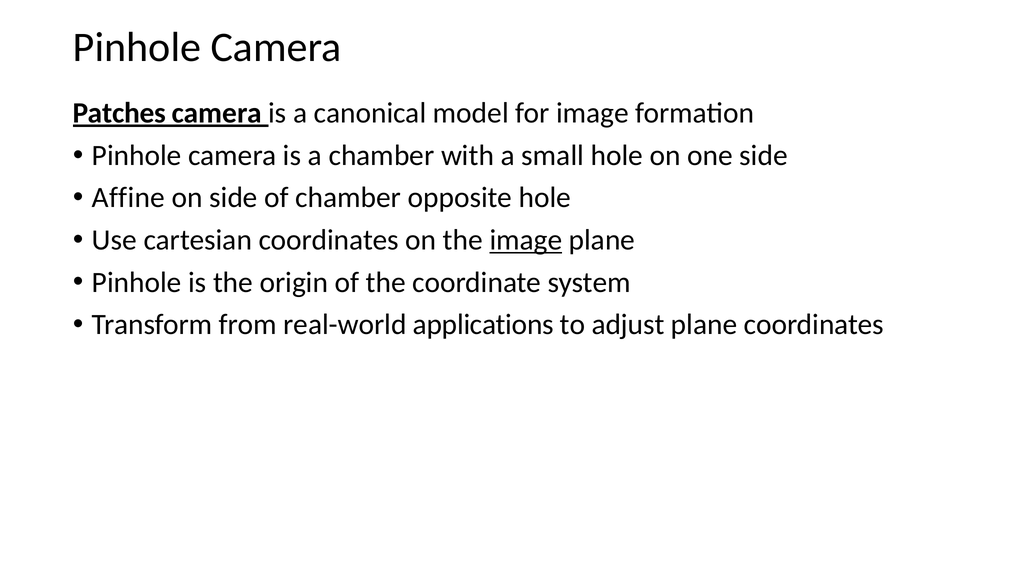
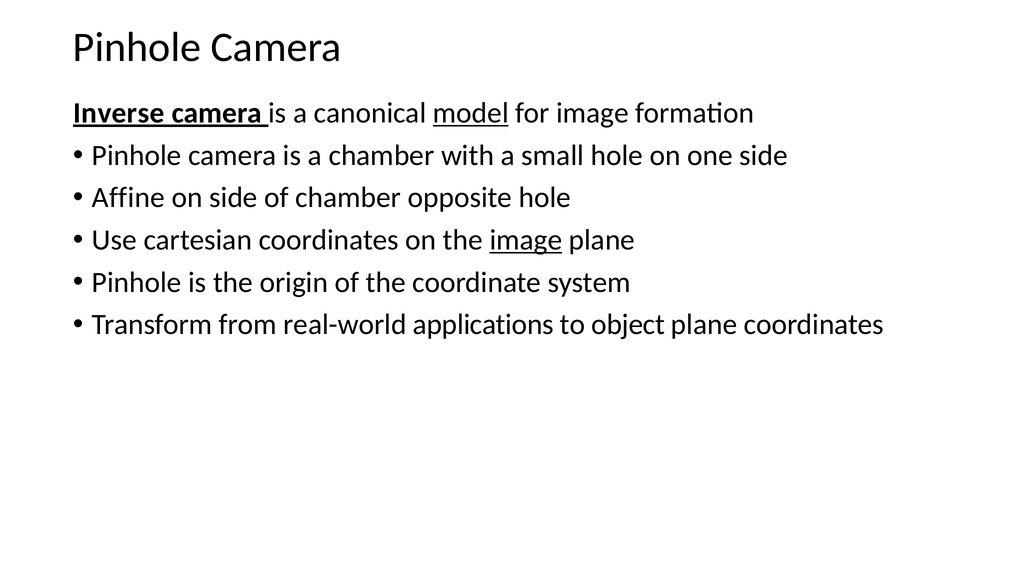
Patches: Patches -> Inverse (119, 113)
model underline: none -> present (471, 113)
adjust: adjust -> object (628, 325)
